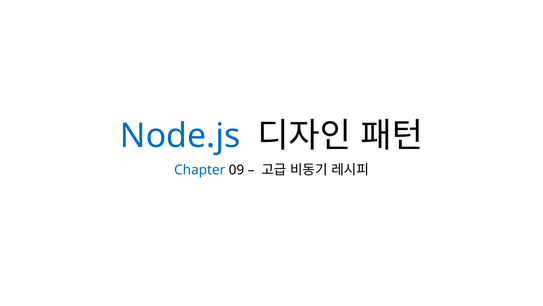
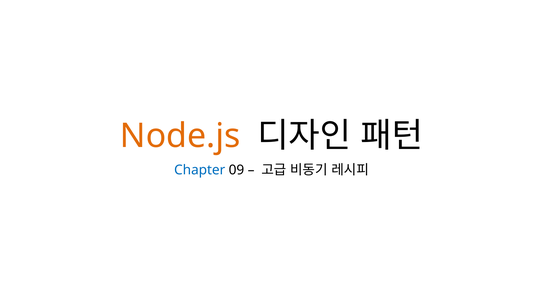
Node.js colour: blue -> orange (180, 136)
